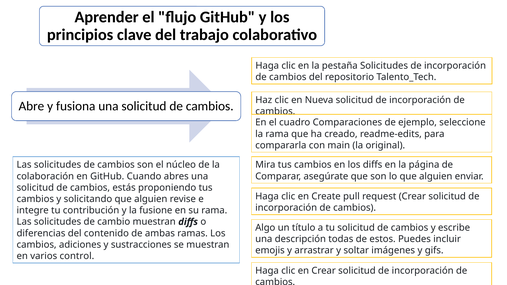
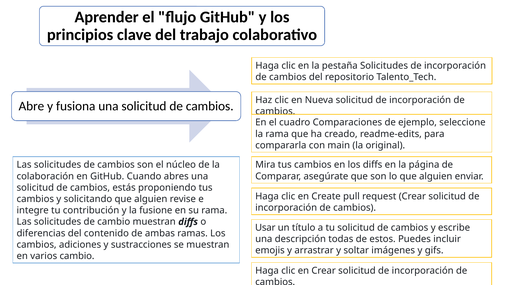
Algo: Algo -> Usar (265, 228)
varios control: control -> cambio (77, 256)
